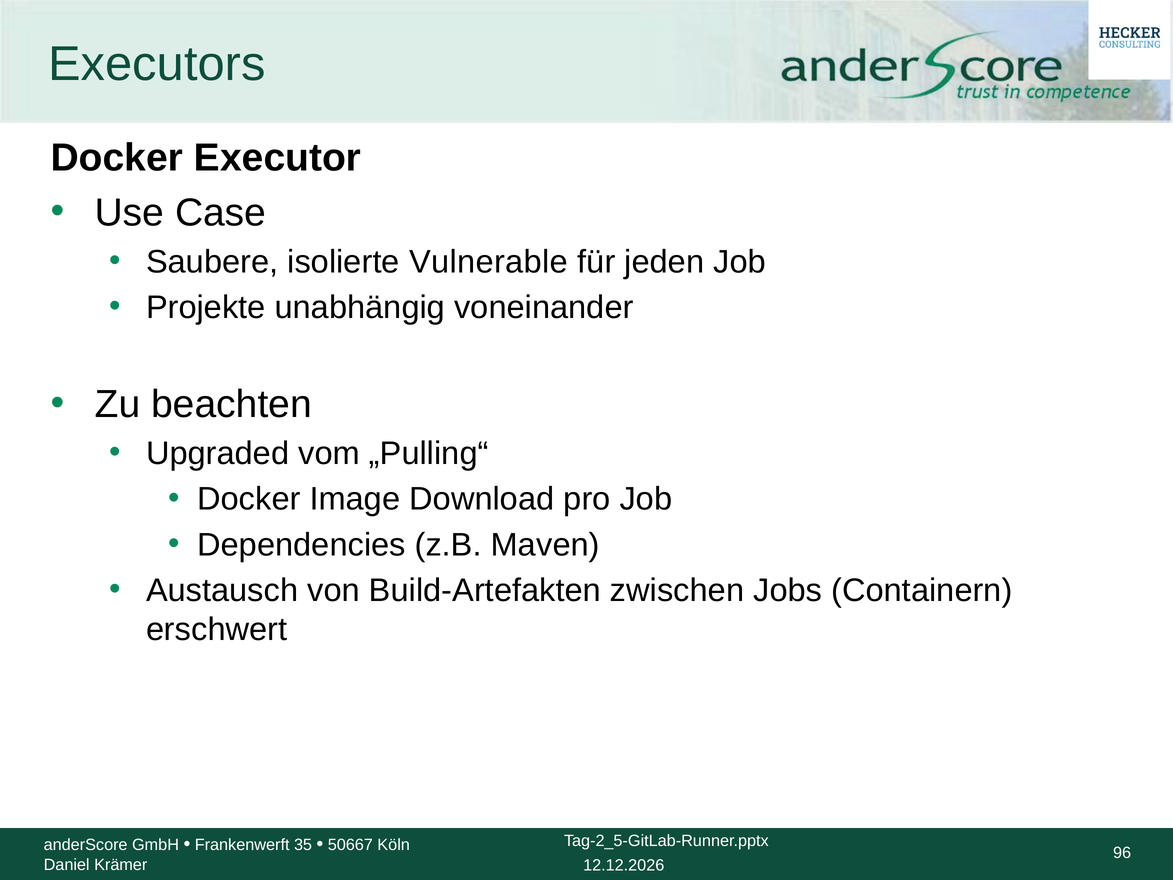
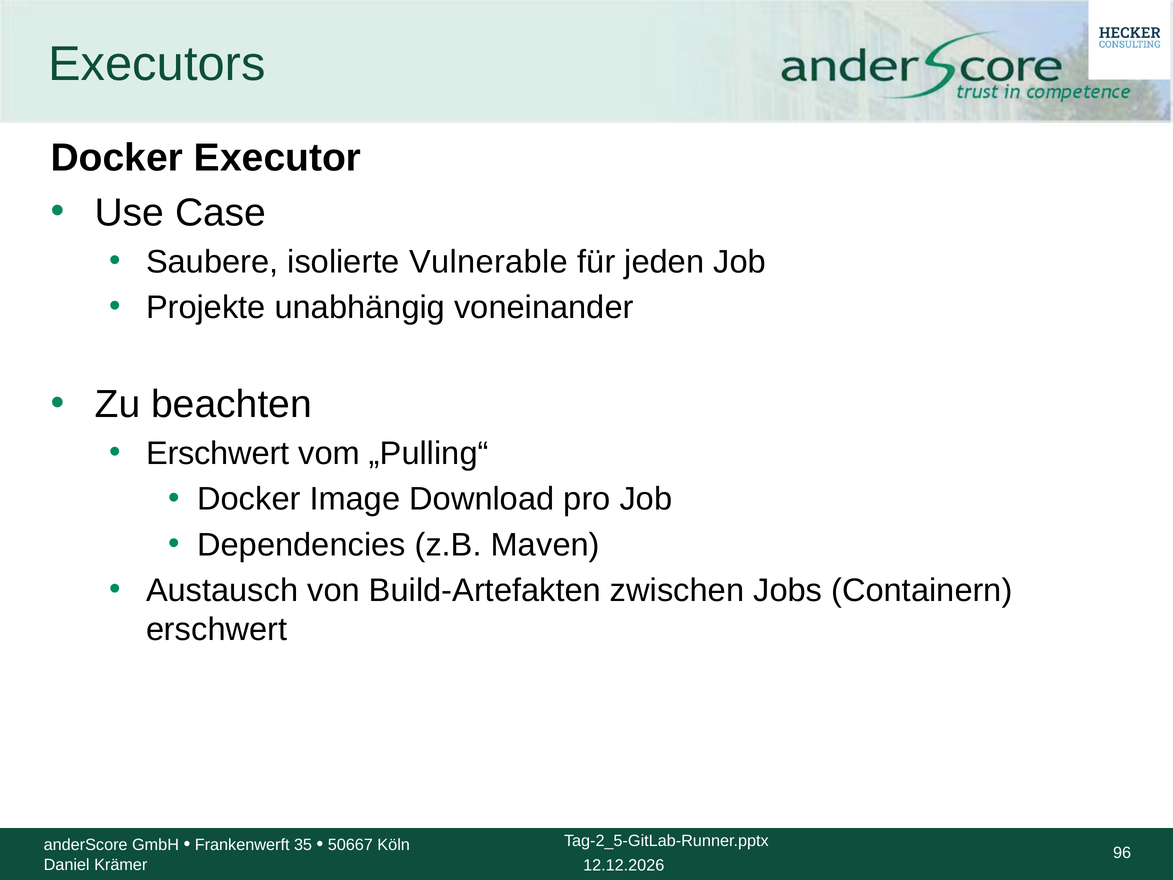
Upgraded: Upgraded -> Erschwert (218, 453)
